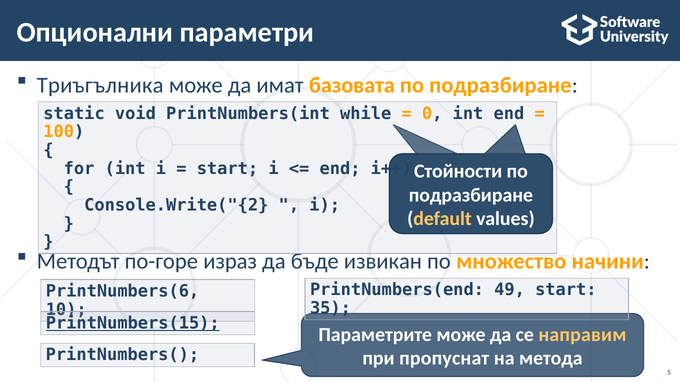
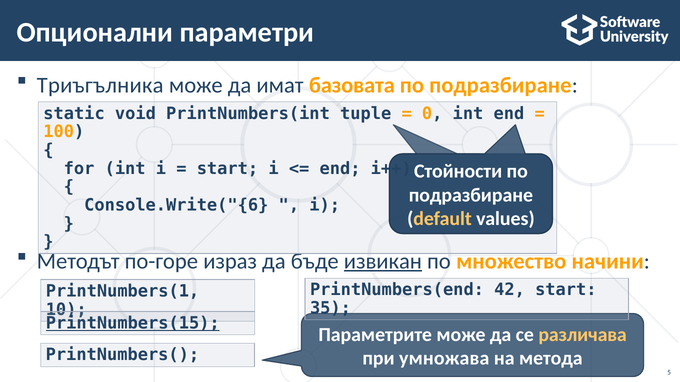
while: while -> tuple (366, 114)
Console.Write("{2: Console.Write("{2 -> Console.Write("{6 (176, 205)
извикан underline: none -> present (383, 261)
49: 49 -> 42 (510, 290)
PrintNumbers(6: PrintNumbers(6 -> PrintNumbers(1 (123, 292)
направим: направим -> различава (583, 335)
пропуснат: пропуснат -> умножава (444, 359)
